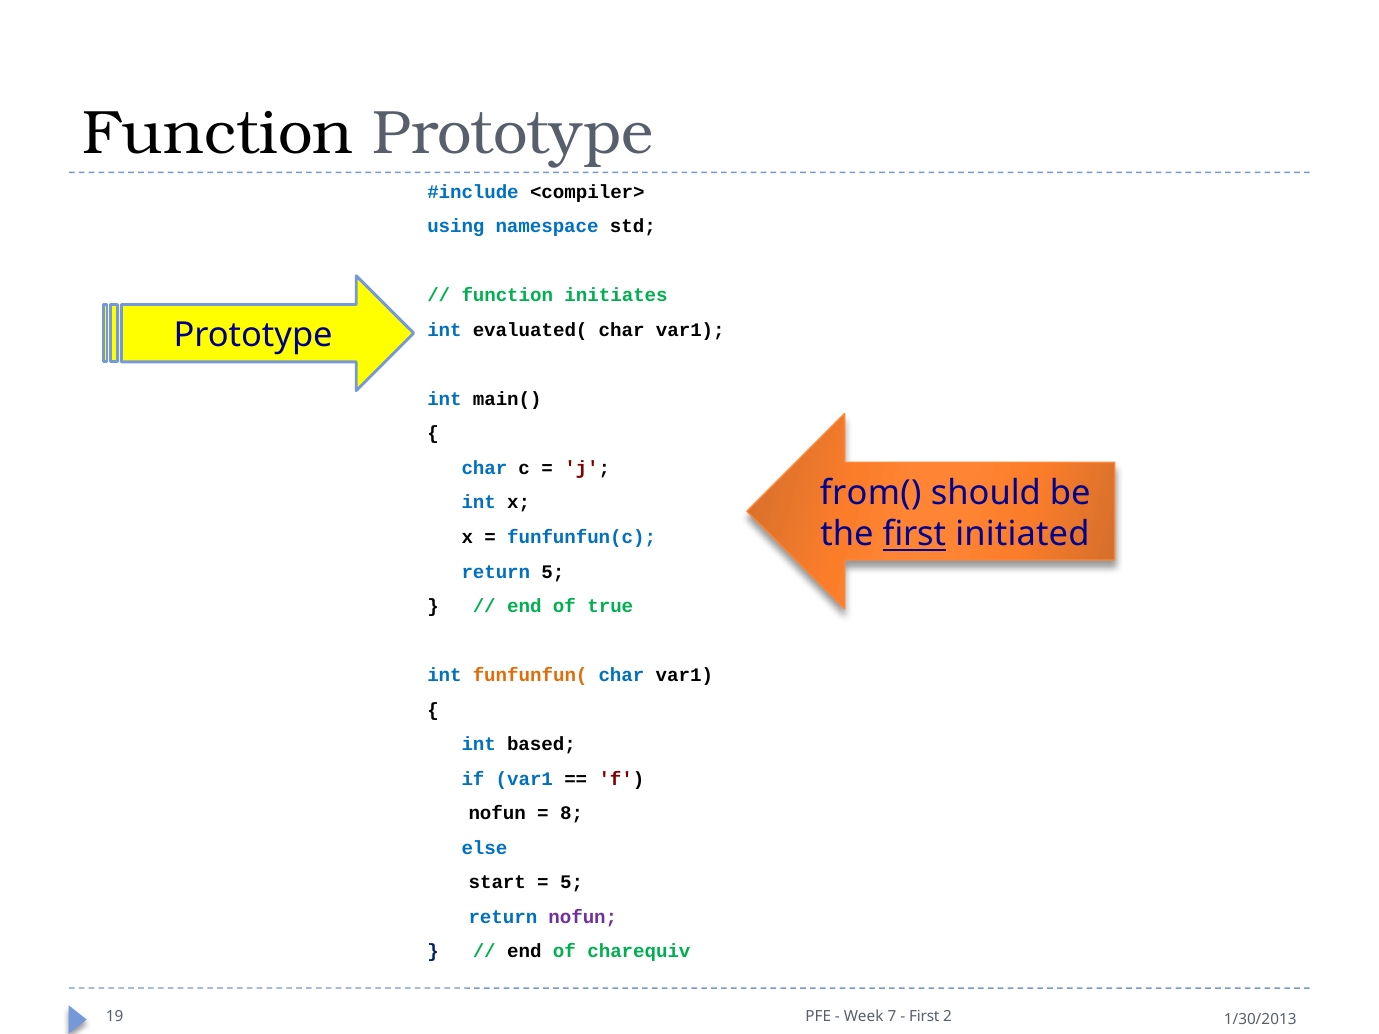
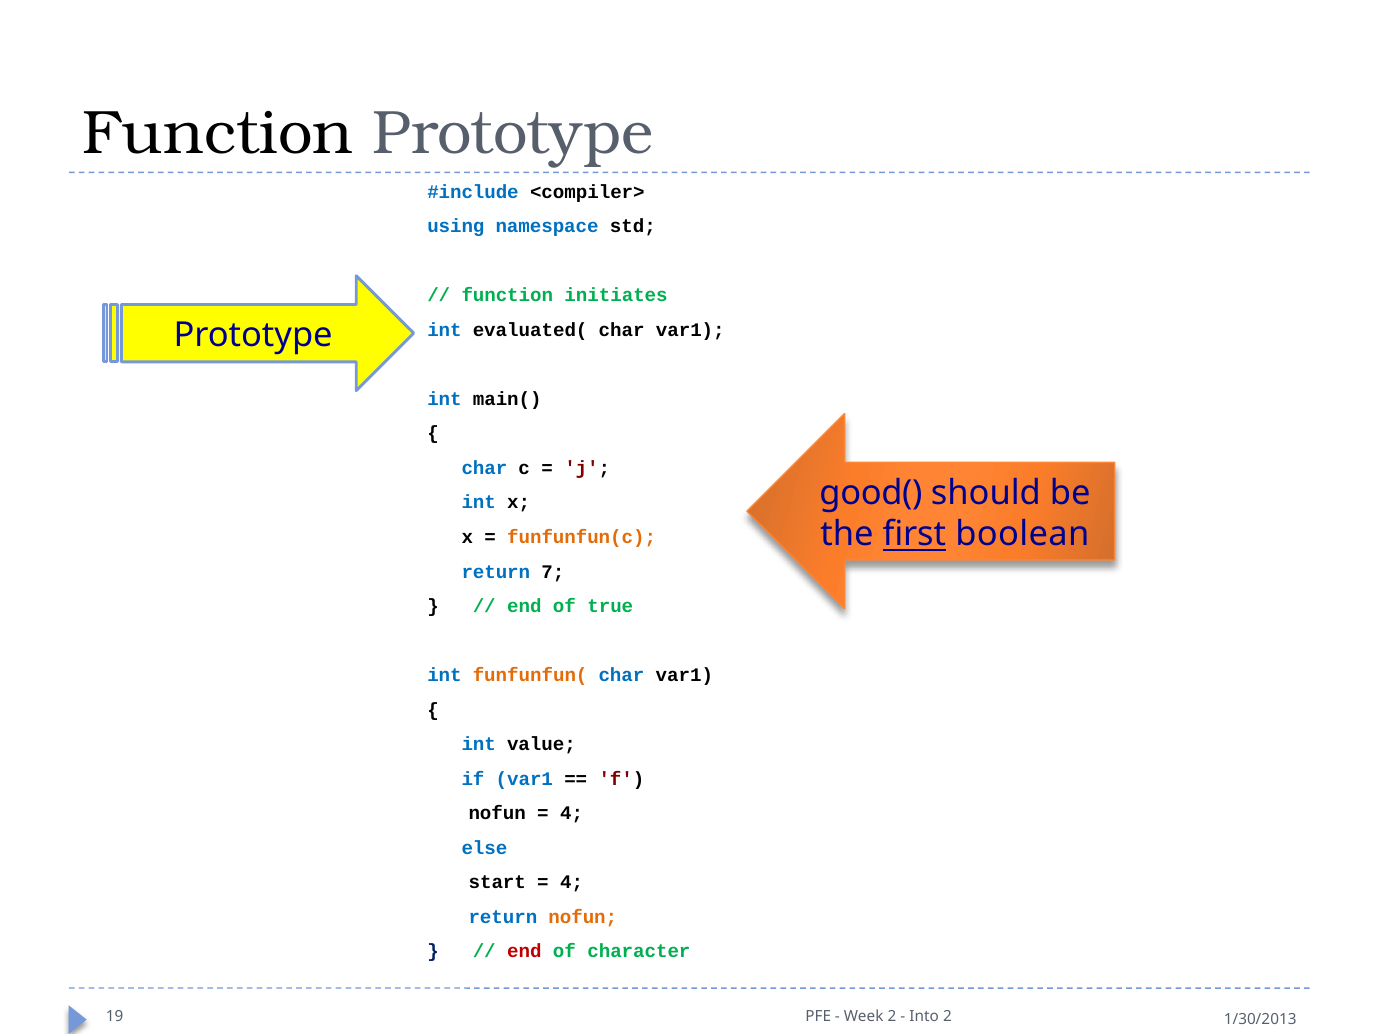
from(: from( -> good( (871, 493)
initiated: initiated -> boolean (1022, 534)
funfunfun(c colour: blue -> orange (582, 537)
return 5: 5 -> 7 (553, 572)
based: based -> value (541, 744)
8: 8 -> 4 (572, 814)
5: 5 -> 4 (572, 883)
nofun colour: purple -> orange (583, 917)
end colour: black -> red (524, 952)
charequiv: charequiv -> character (639, 952)
Week 7: 7 -> 2 (892, 1017)
First: First -> Into (924, 1017)
